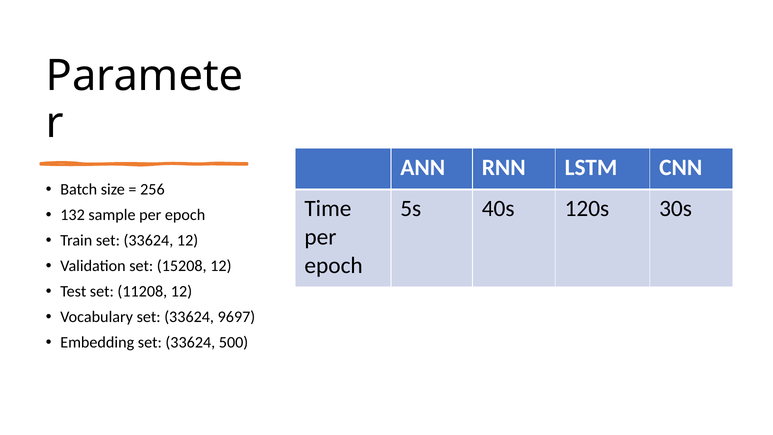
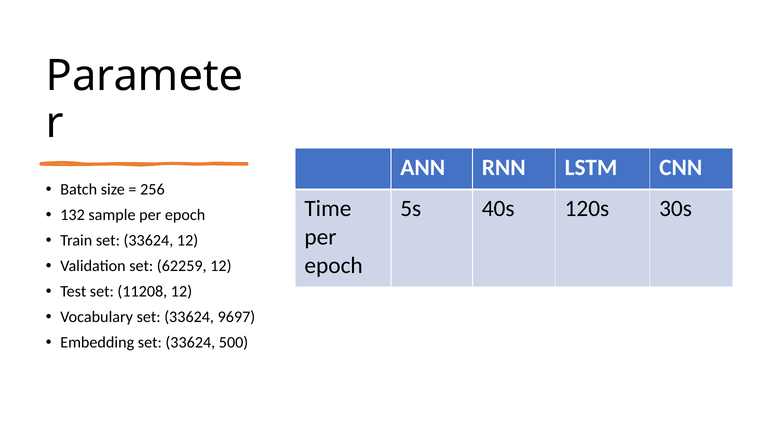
15208: 15208 -> 62259 (182, 266)
